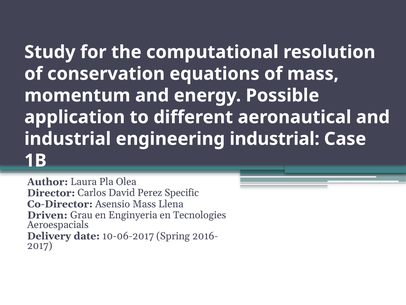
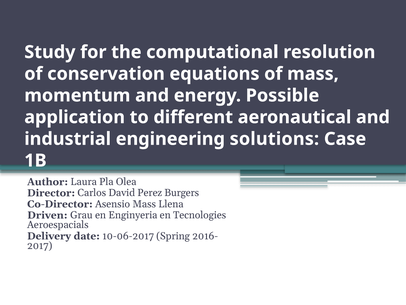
engineering industrial: industrial -> solutions (274, 139)
Specific: Specific -> Burgers (182, 193)
